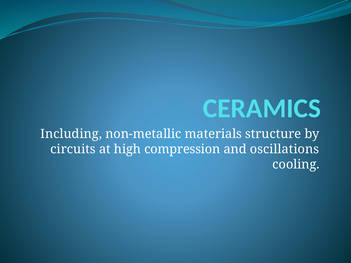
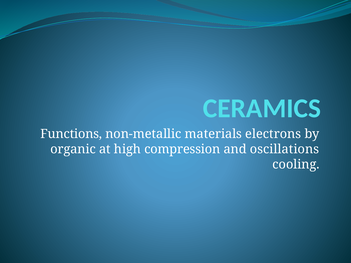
Including: Including -> Functions (71, 134)
structure: structure -> electrons (273, 134)
circuits: circuits -> organic (73, 149)
